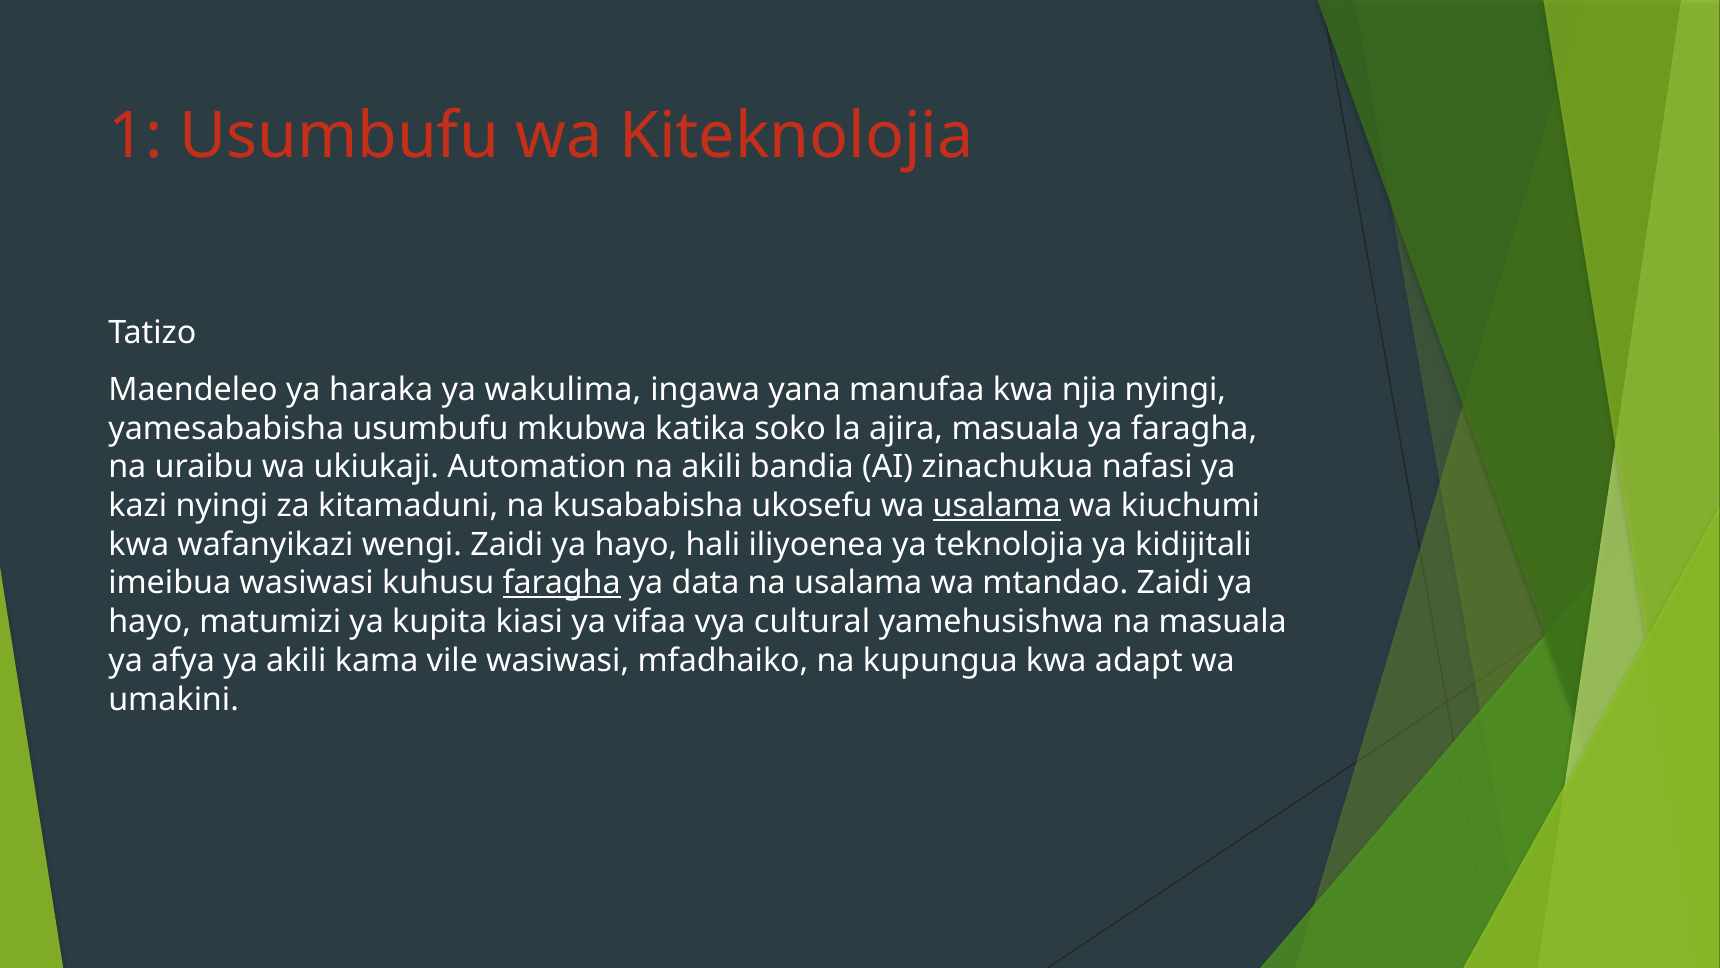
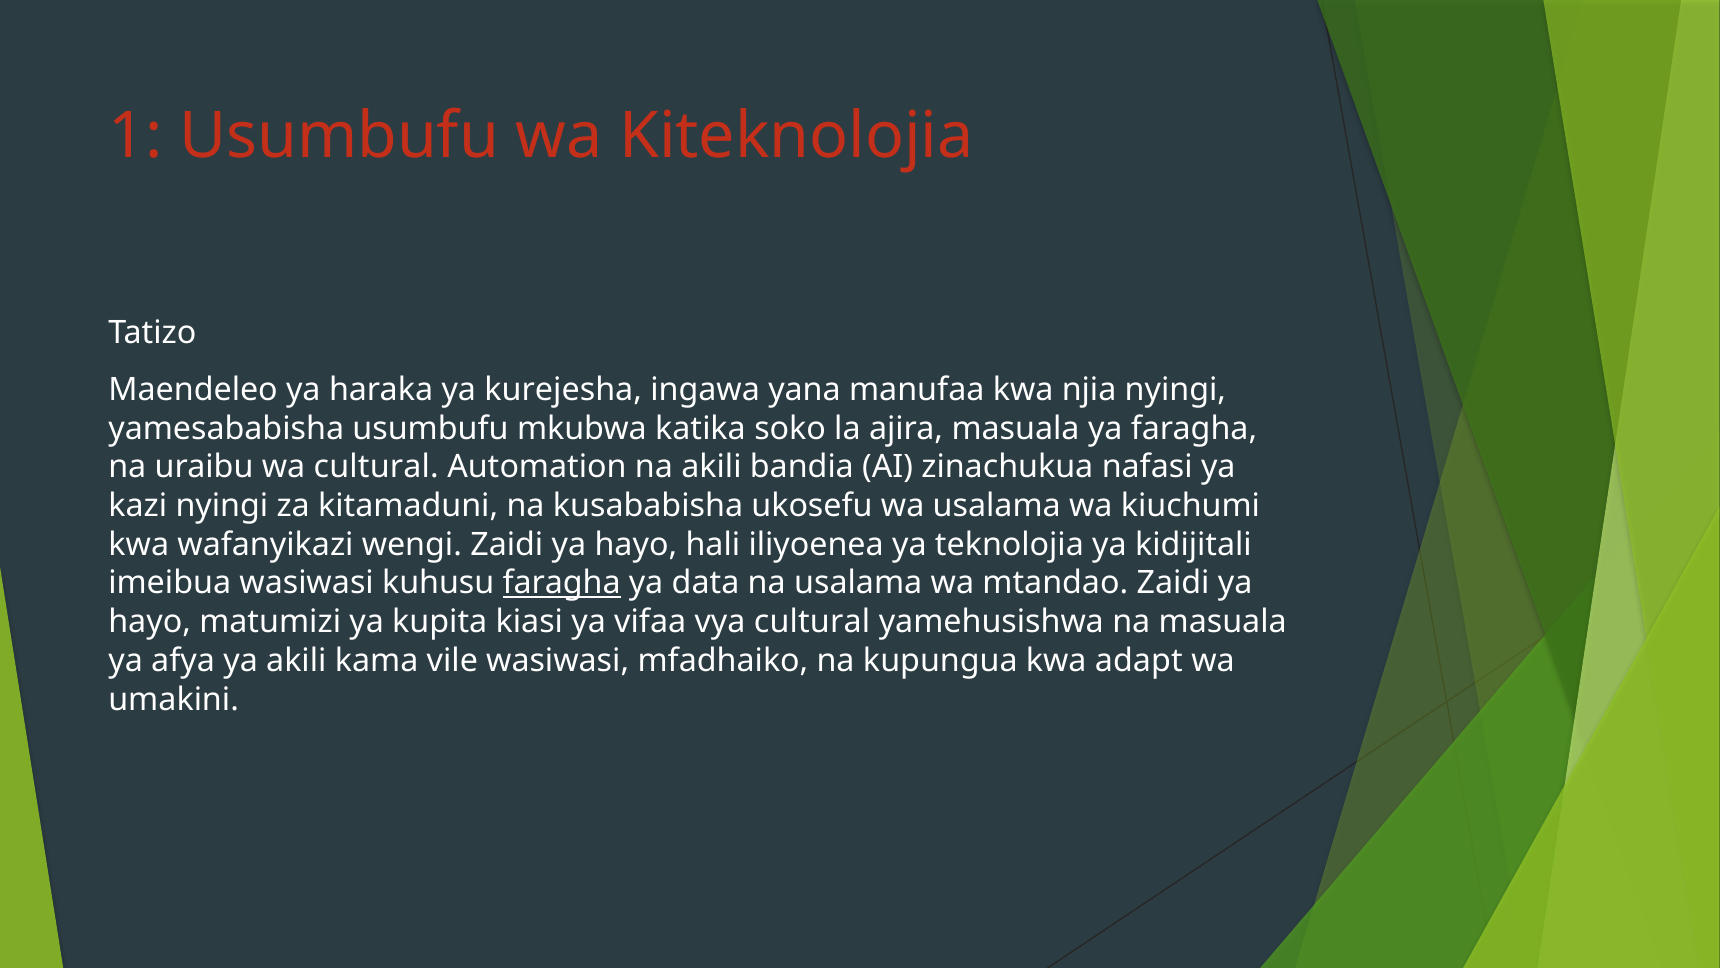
wakulima: wakulima -> kurejesha (563, 390)
wa ukiukaji: ukiukaji -> cultural (376, 467)
usalama underline: present -> none (997, 506)
